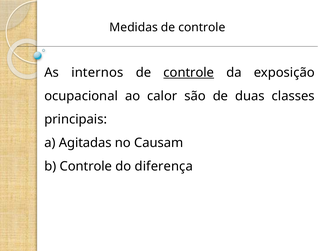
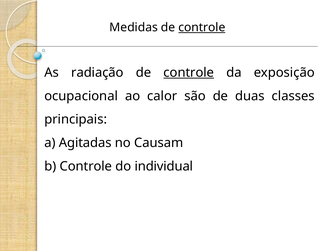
controle underline: none -> present (202, 27)
internos: internos -> radiação (97, 73)
diferença: diferença -> individual (164, 166)
